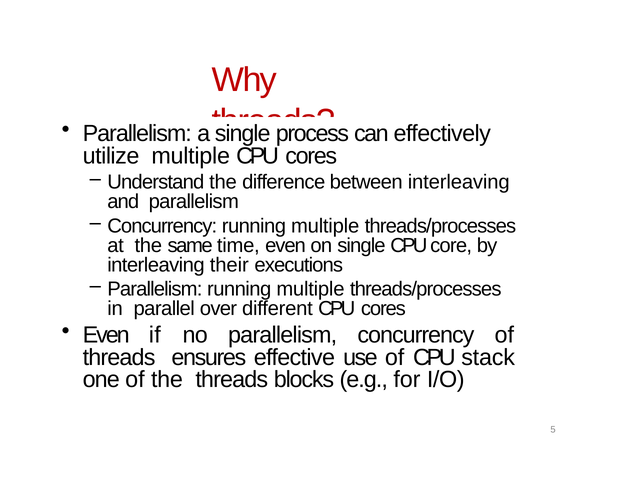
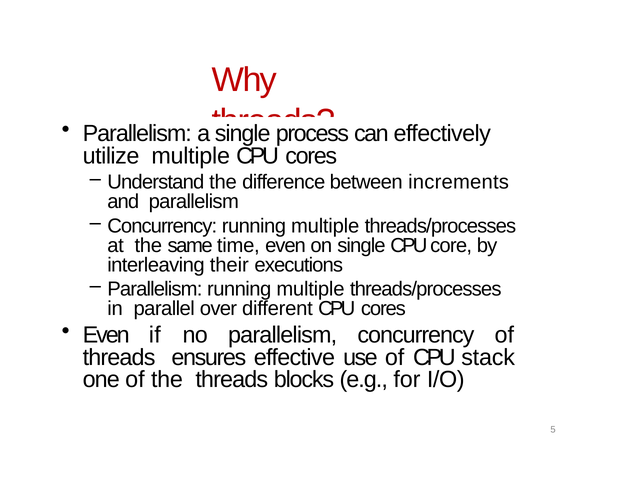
between interleaving: interleaving -> increments (459, 182)
